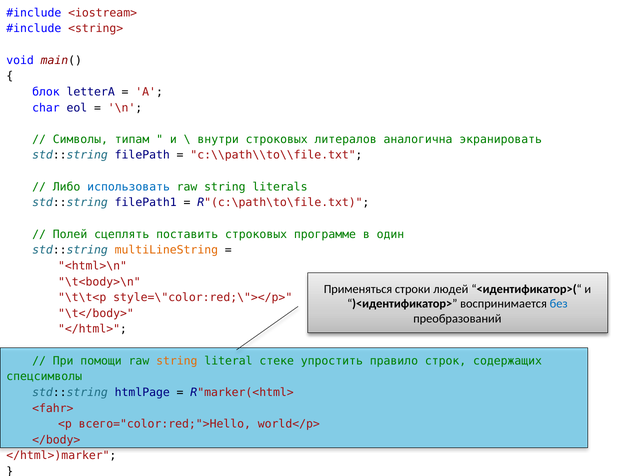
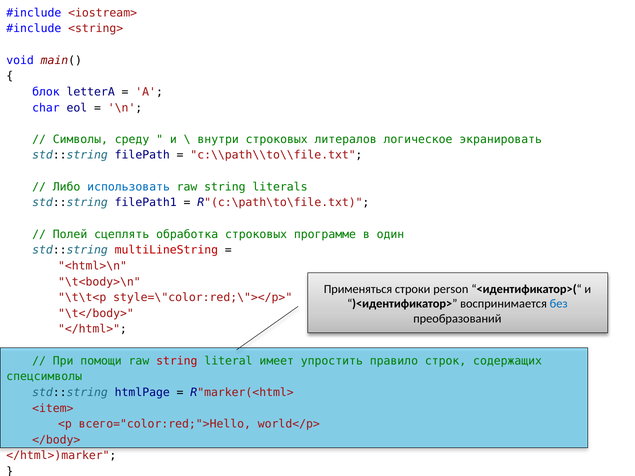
типам: типам -> среду (132, 139)
аналогична: аналогична -> логическое (418, 139)
поставить: поставить -> обработка (187, 234)
multiLineString colour: orange -> red (166, 250)
людей: людей -> person (451, 289)
string colour: orange -> red (177, 361)
стеке: стеке -> имеет (277, 361)
<fahr>: <fahr> -> <item> (53, 408)
